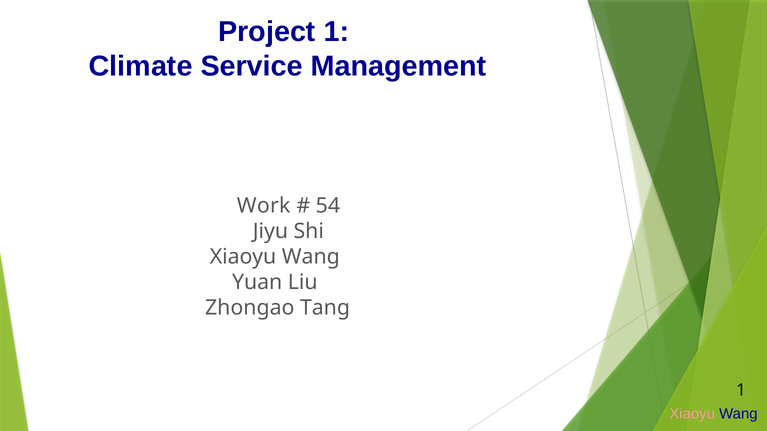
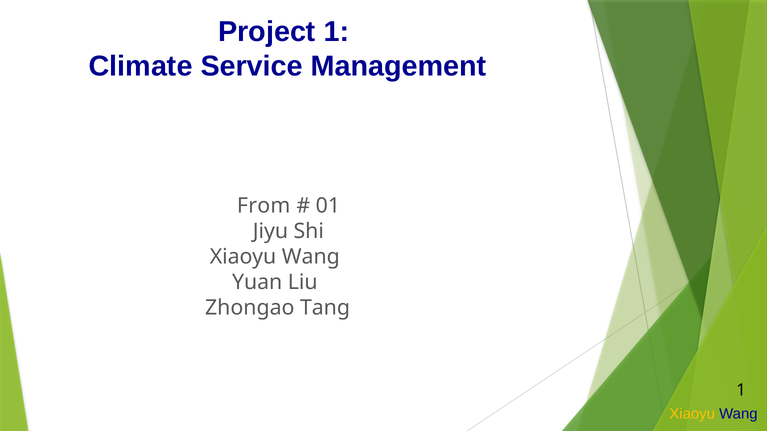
Work: Work -> From (264, 206)
54: 54 -> 01 (328, 206)
Xiaoyu colour: pink -> yellow (692, 414)
